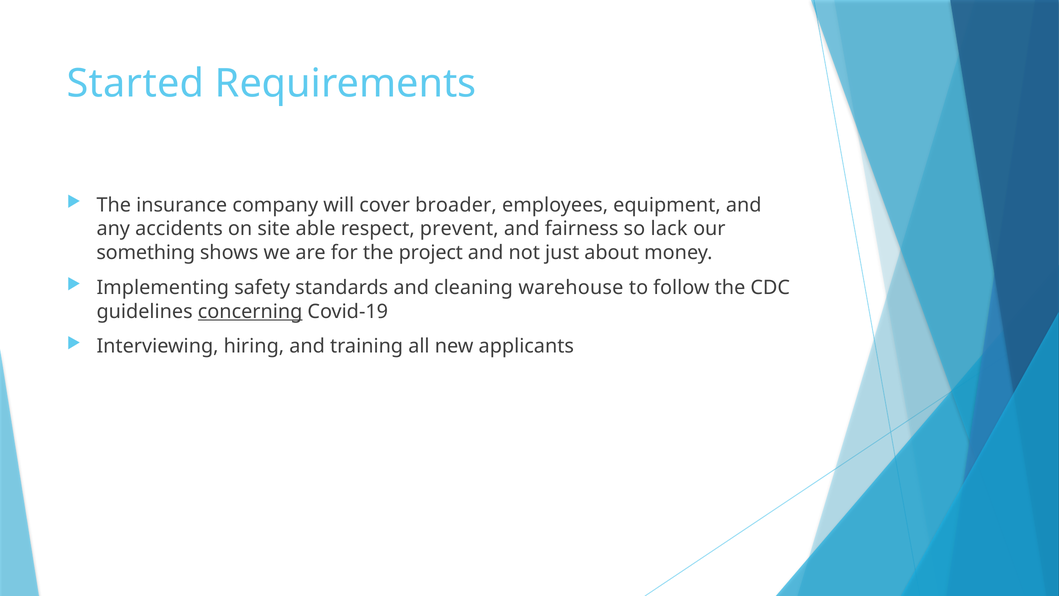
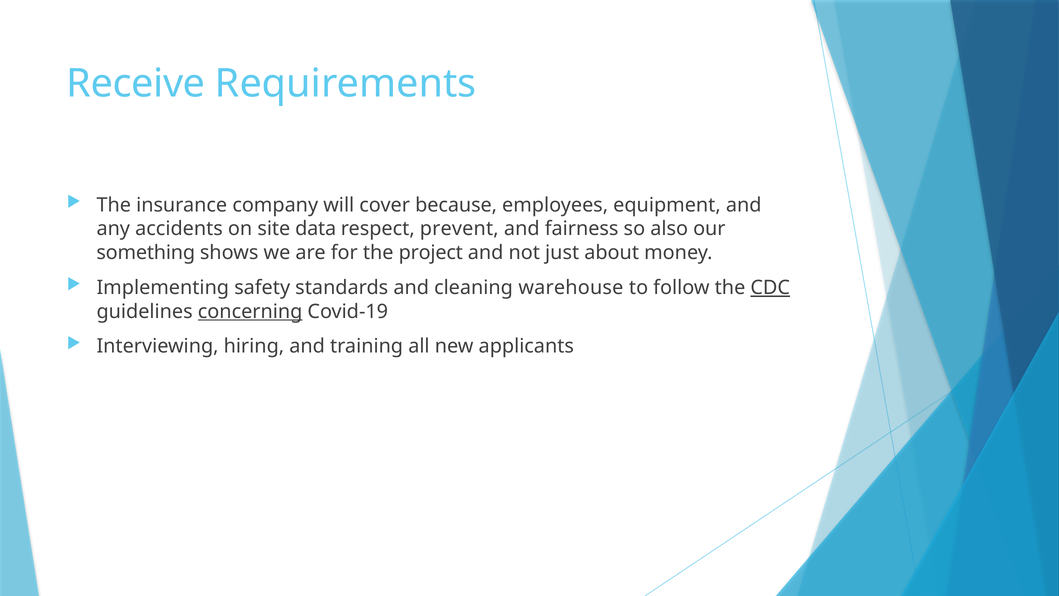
Started: Started -> Receive (136, 84)
broader: broader -> because (456, 205)
able: able -> data (316, 229)
lack: lack -> also (669, 229)
CDC underline: none -> present (770, 287)
